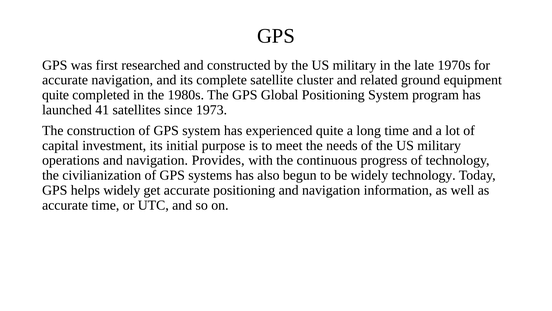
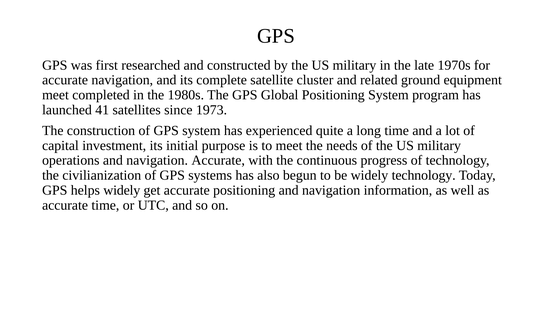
quite: quite -> meet (55, 95)
navigation Provides: Provides -> Accurate (218, 160)
